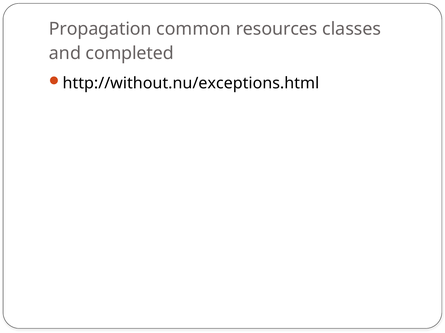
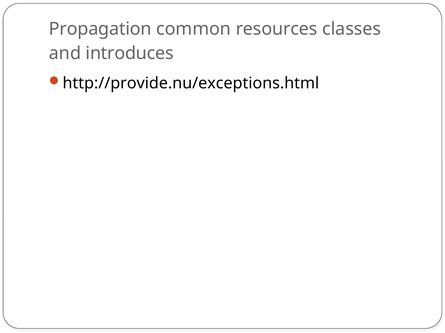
completed: completed -> introduces (130, 53)
http://without.nu/exceptions.html: http://without.nu/exceptions.html -> http://provide.nu/exceptions.html (191, 83)
